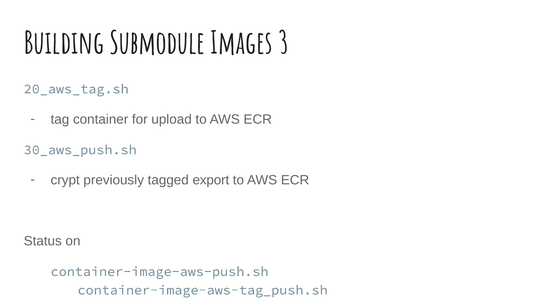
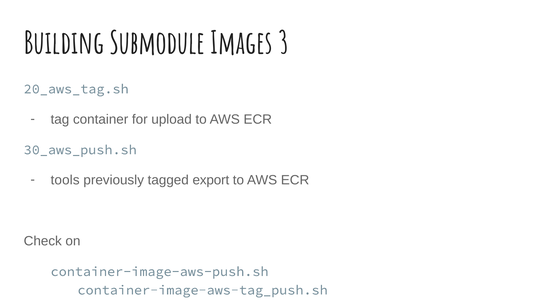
crypt: crypt -> tools (65, 181)
Status: Status -> Check (43, 242)
